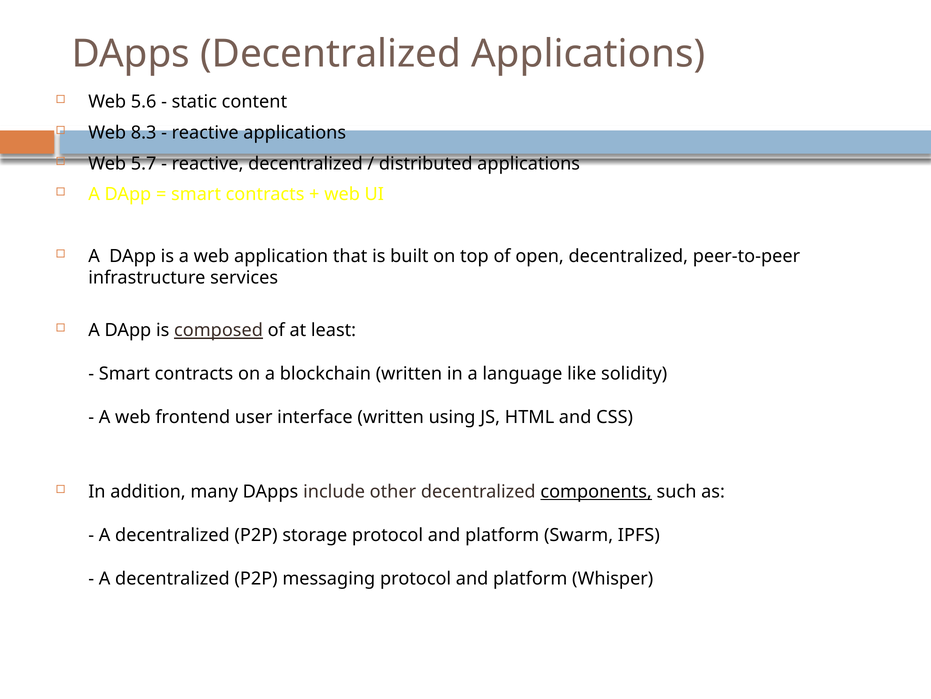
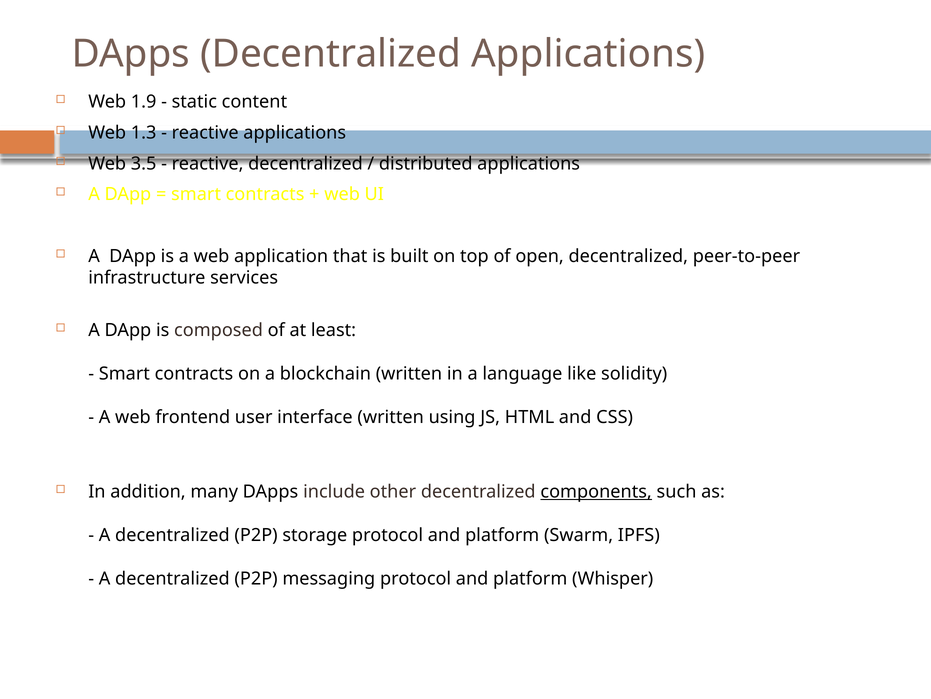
5.6: 5.6 -> 1.9 (144, 102)
8.3: 8.3 -> 1.3 (144, 133)
5.7: 5.7 -> 3.5 (144, 163)
composed underline: present -> none (219, 330)
